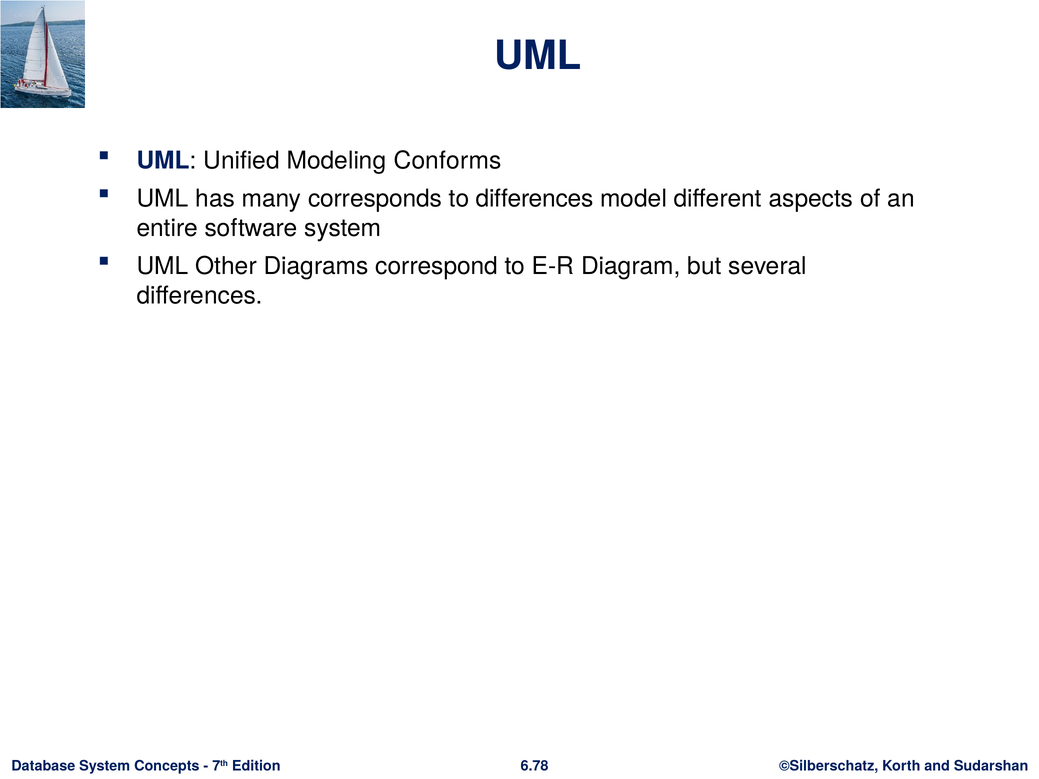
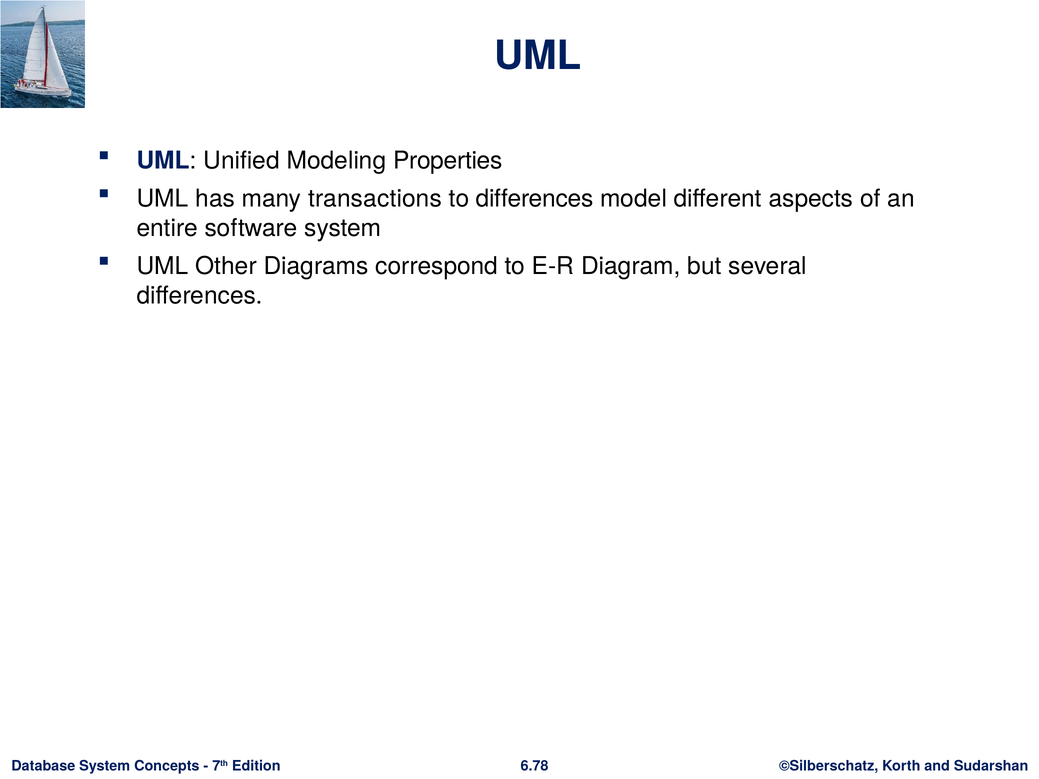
Conforms: Conforms -> Properties (448, 161)
corresponds: corresponds -> transactions (375, 199)
